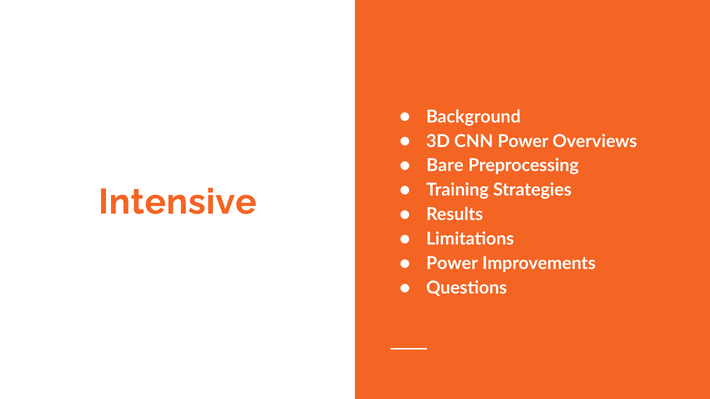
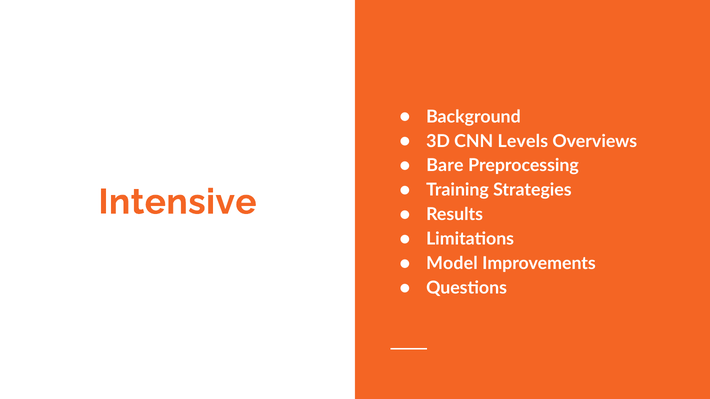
CNN Power: Power -> Levels (523, 141)
Power: Power -> Model (452, 264)
